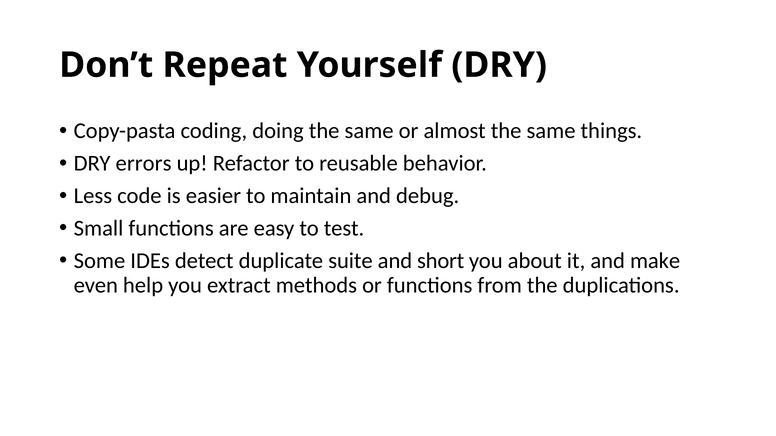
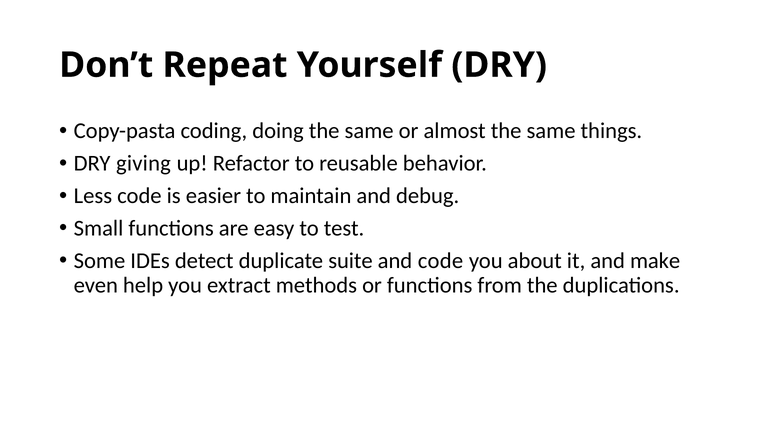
errors: errors -> giving (143, 164)
and short: short -> code (440, 261)
